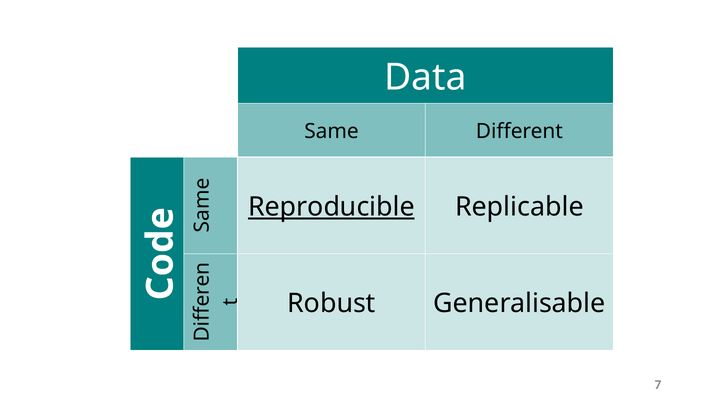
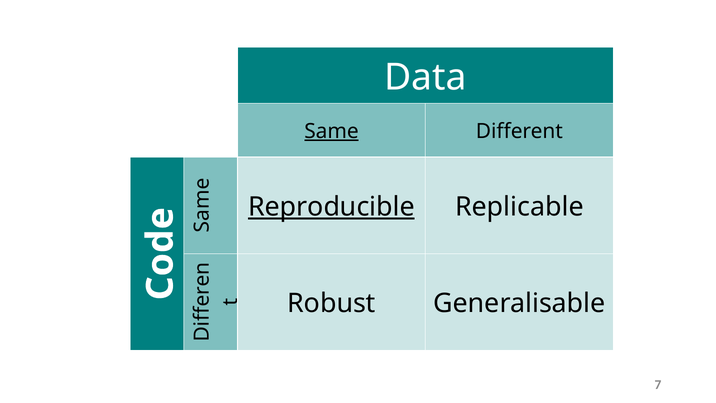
Same underline: none -> present (331, 131)
